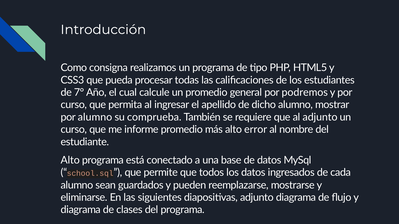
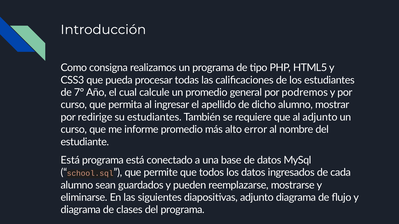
por alumno: alumno -> redirige (95, 117)
su comprueba: comprueba -> estudiantes (154, 117)
Alto: Alto -> Está (70, 160)
